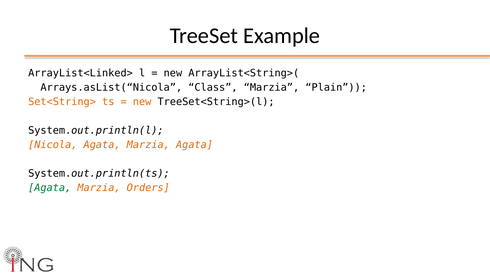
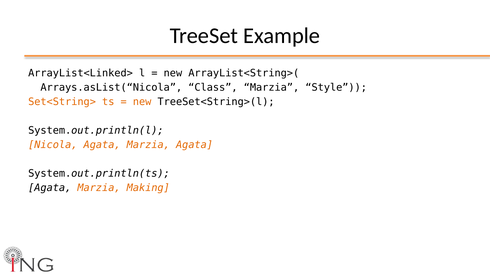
Plain: Plain -> Style (336, 87)
Agata colour: green -> black (50, 187)
Orders: Orders -> Making (148, 187)
